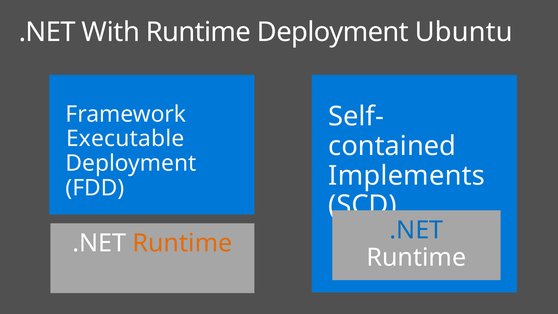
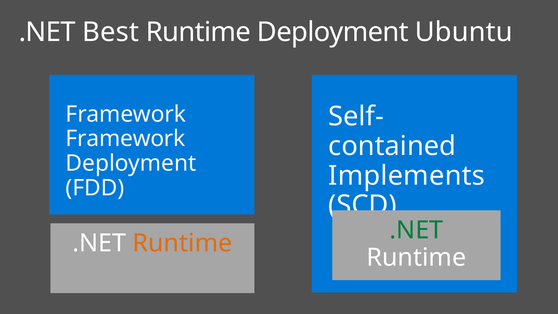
With: With -> Best (111, 32)
Executable: Executable -> Framework (125, 139)
.NET colour: blue -> green (416, 230)
